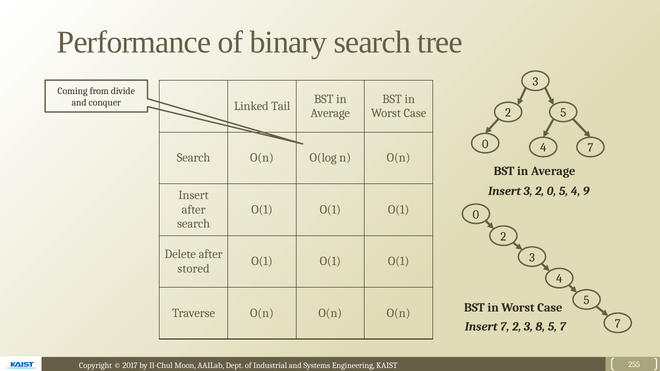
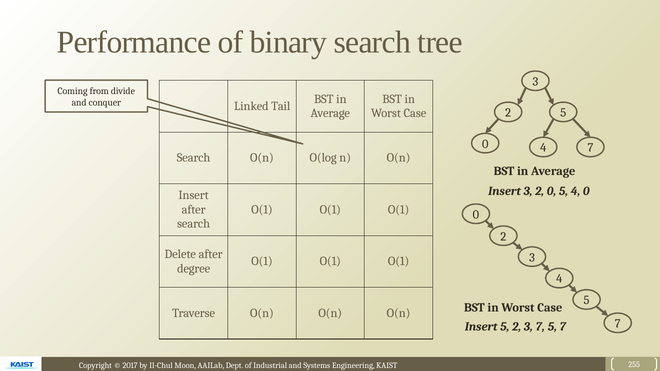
4 9: 9 -> 0 (586, 191)
stored: stored -> degree (194, 269)
Insert 7: 7 -> 5 (505, 327)
3 8: 8 -> 7 (540, 327)
